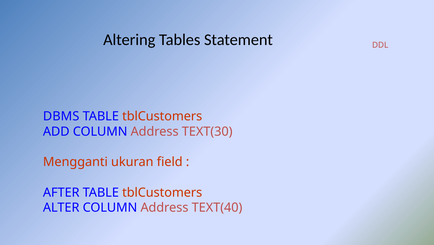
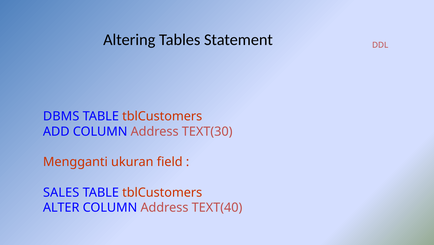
AFTER: AFTER -> SALES (61, 192)
